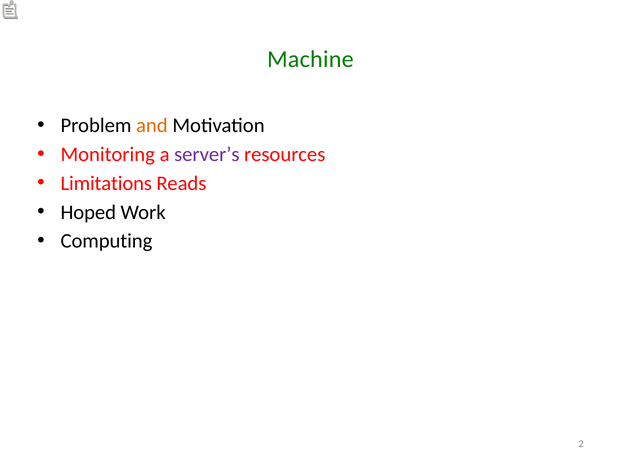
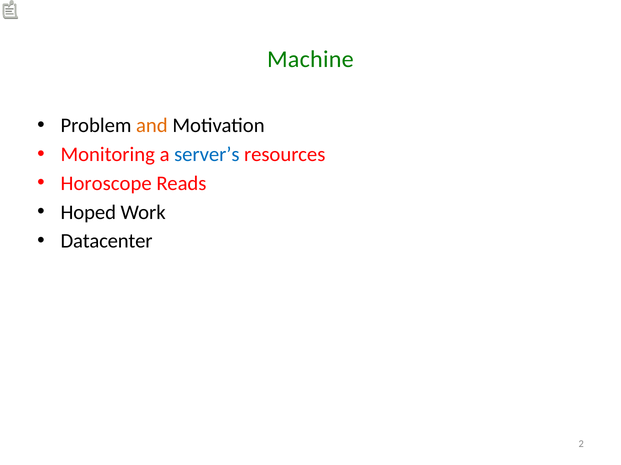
server’s colour: purple -> blue (207, 155)
Limitations: Limitations -> Horoscope (106, 184)
Computing: Computing -> Datacenter (107, 242)
